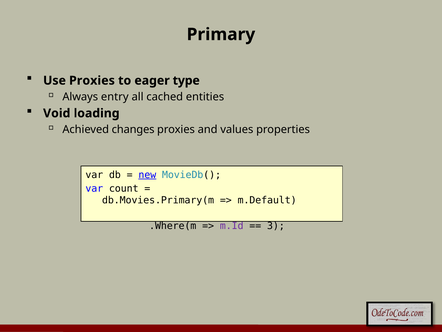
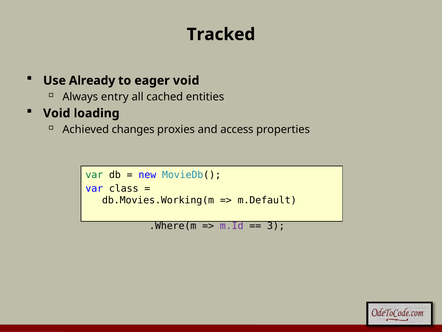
Primary: Primary -> Tracked (221, 34)
Use Proxies: Proxies -> Already (92, 80)
eager type: type -> void (186, 80)
values: values -> access (237, 129)
var colour: black -> green (94, 175)
new underline: present -> none (147, 175)
count: count -> class (124, 188)
db.Movies.Primary(m: db.Movies.Primary(m -> db.Movies.Working(m (158, 200)
